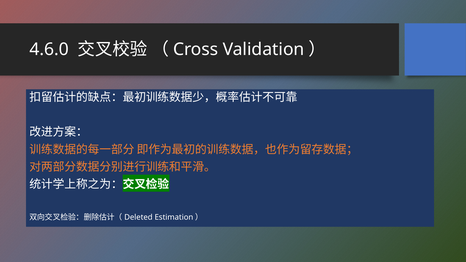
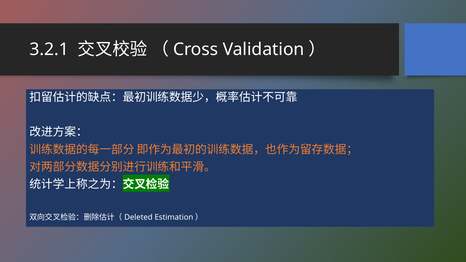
4.6.0: 4.6.0 -> 3.2.1 (49, 49)
